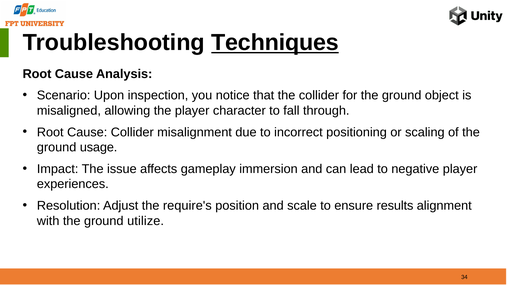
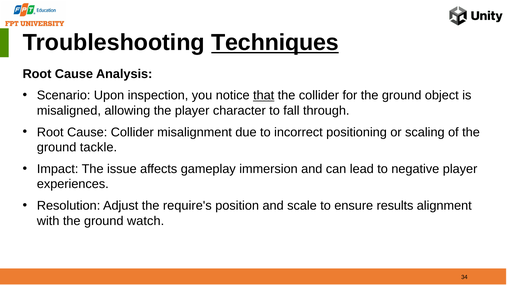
that underline: none -> present (264, 96)
usage: usage -> tackle (98, 147)
utilize: utilize -> watch (146, 221)
